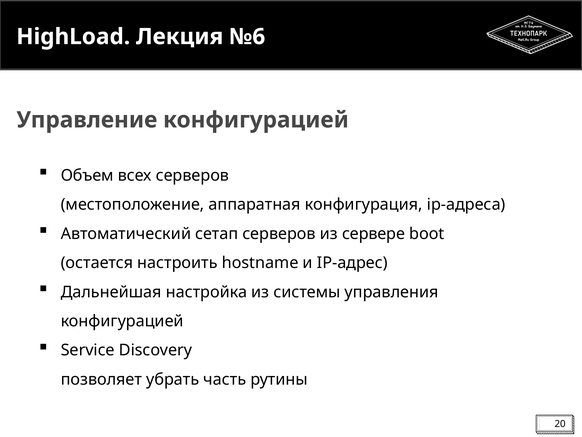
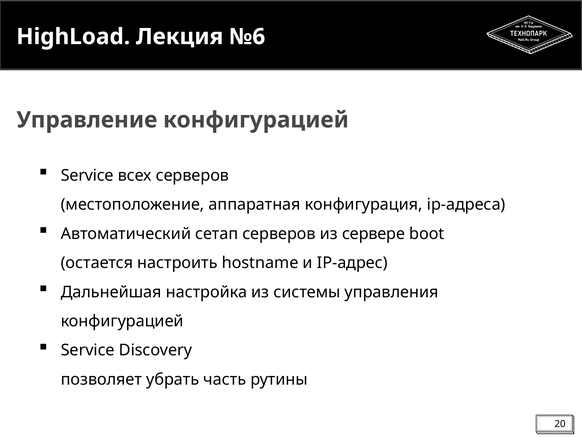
Объем: Объем -> Service (87, 175)
